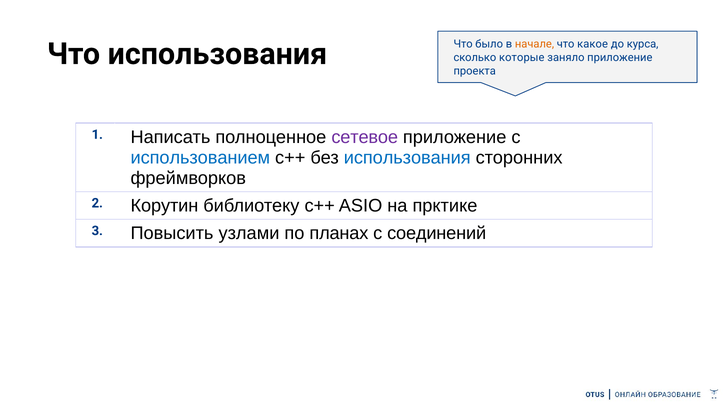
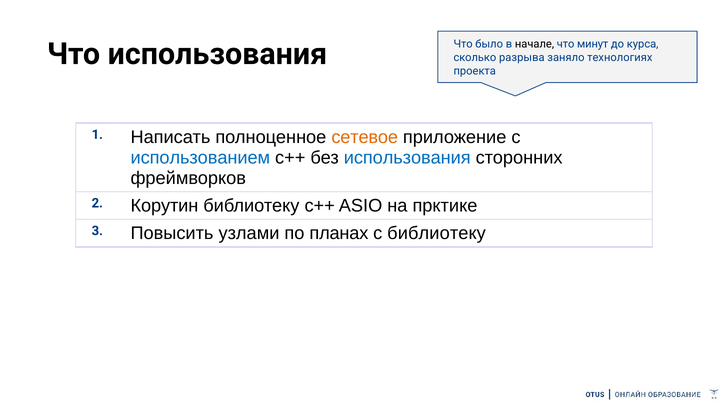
начале colour: orange -> black (534, 44)
какое: какое -> минут (593, 44)
которые: которые -> разрыва (522, 58)
заняло приложение: приложение -> технологиях (620, 58)
сетевое colour: purple -> orange (365, 137)
с соединений: соединений -> библиотеку (437, 233)
